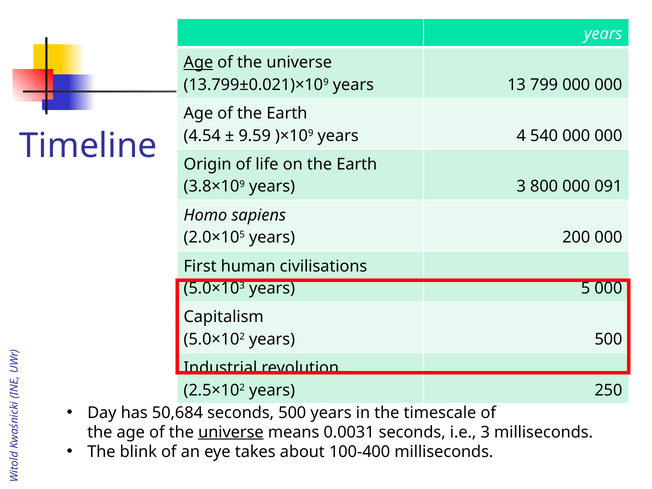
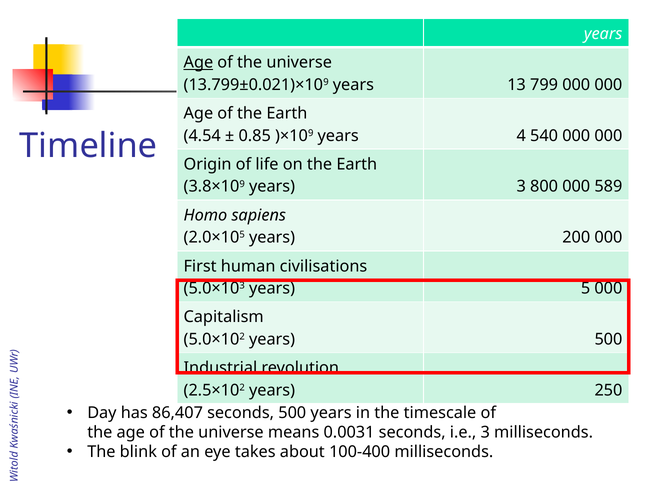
9.59: 9.59 -> 0.85 (255, 136)
091: 091 -> 589 (608, 187)
50,684: 50,684 -> 86,407 (177, 413)
universe underline: present -> none (231, 432)
